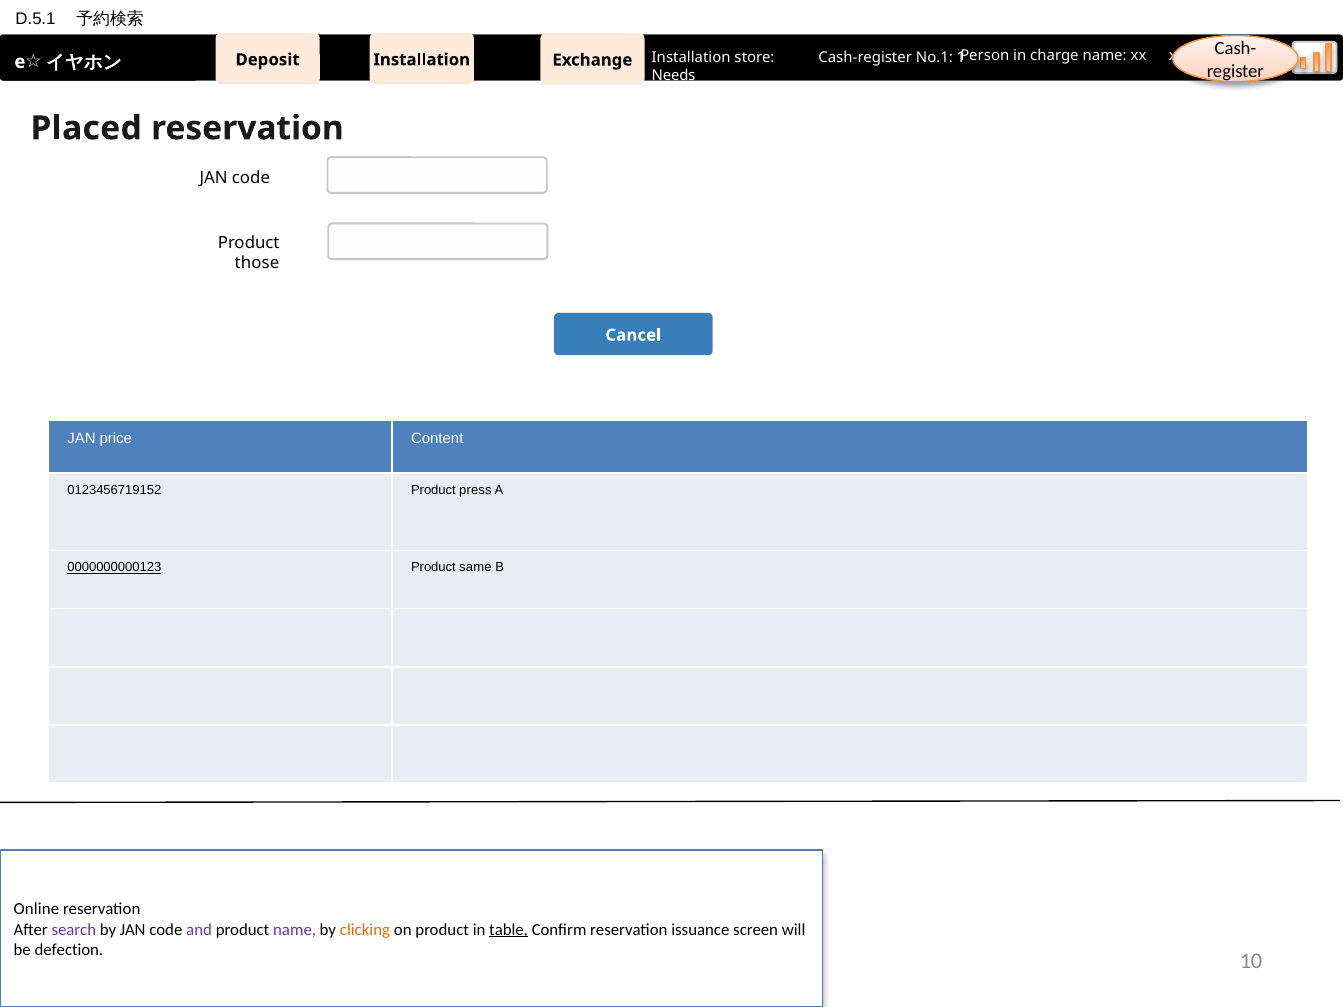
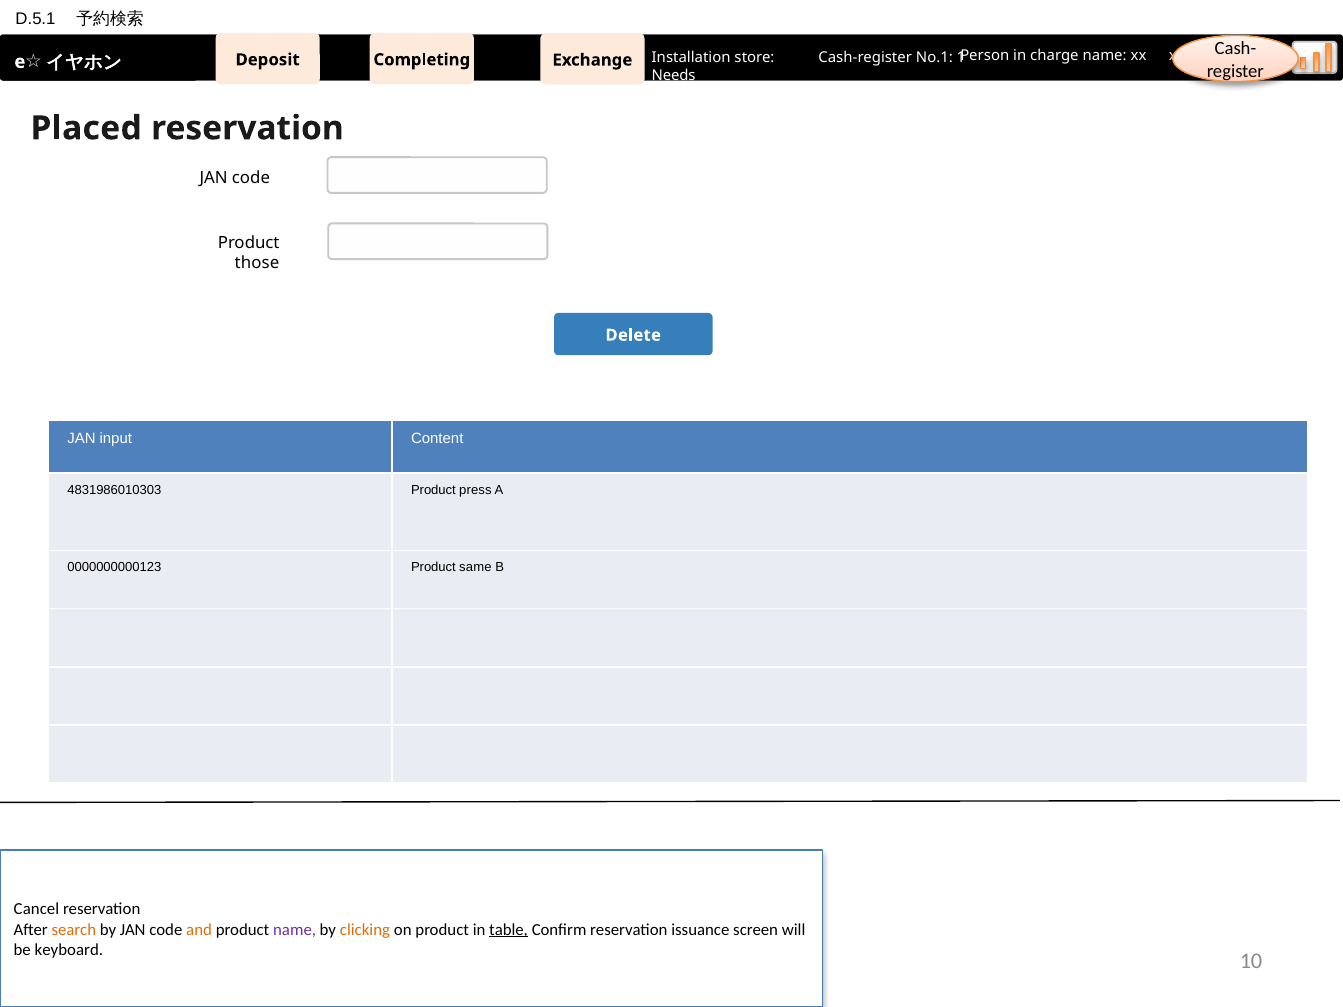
Deposit Installation: Installation -> Completing (422, 60)
Cancel: Cancel -> Delete (633, 335)
price: price -> input (116, 439)
0123456719152: 0123456719152 -> 4831986010303 (114, 490)
0000000000123 underline: present -> none (114, 568)
Online: Online -> Cancel (36, 910)
search colour: purple -> orange (74, 930)
and colour: purple -> orange (199, 930)
defection: defection -> keyboard (69, 950)
